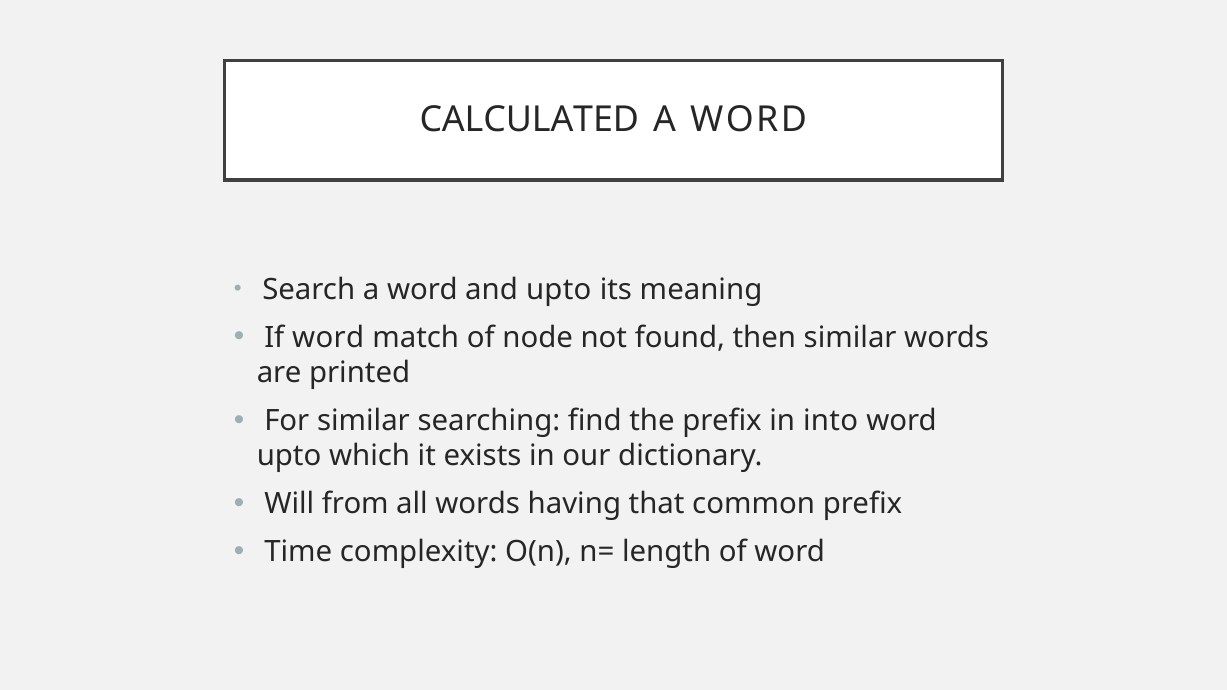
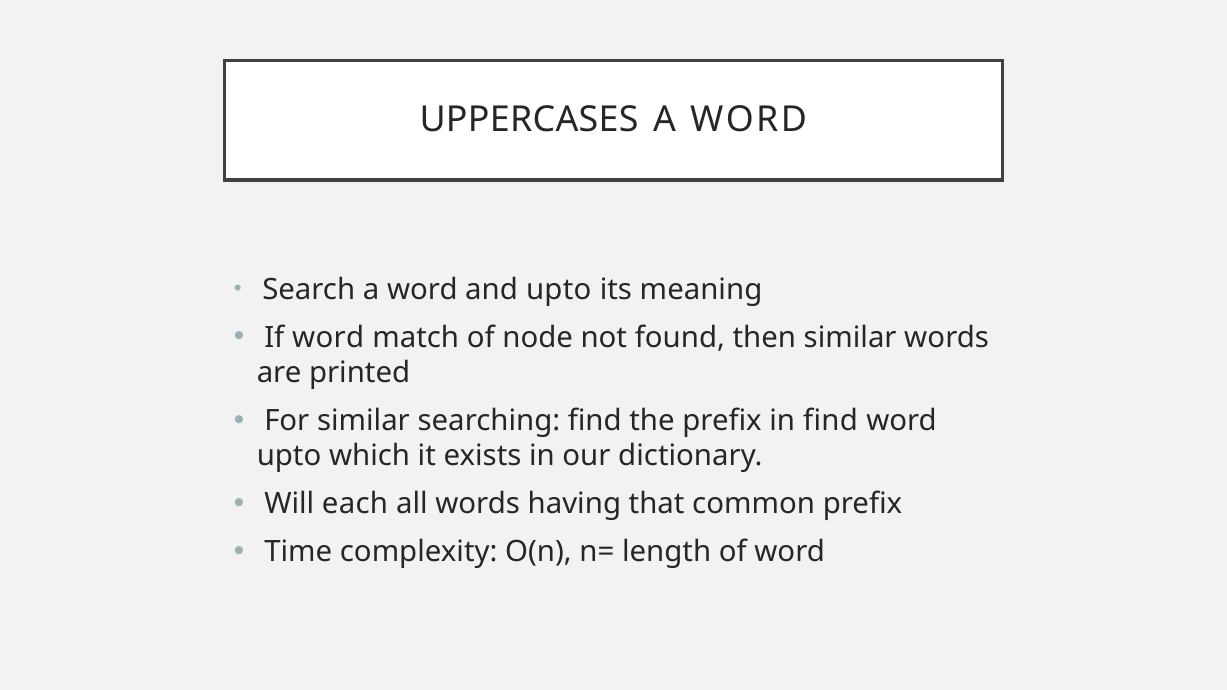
CALCULATED: CALCULATED -> UPPERCASES (529, 120)
in into: into -> find (831, 421)
from: from -> each (355, 504)
